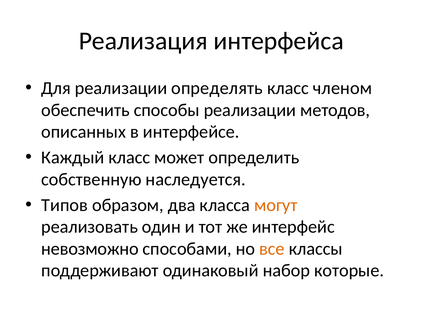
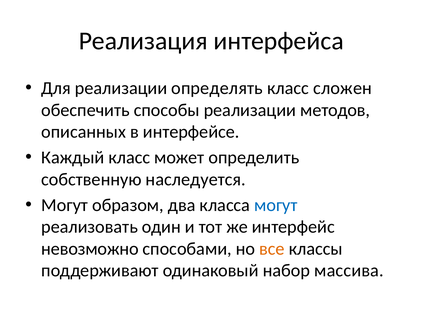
членом: членом -> сложен (343, 88)
Типов: Типов -> Могут (65, 205)
могут colour: orange -> blue (276, 205)
которые: которые -> массива (349, 271)
